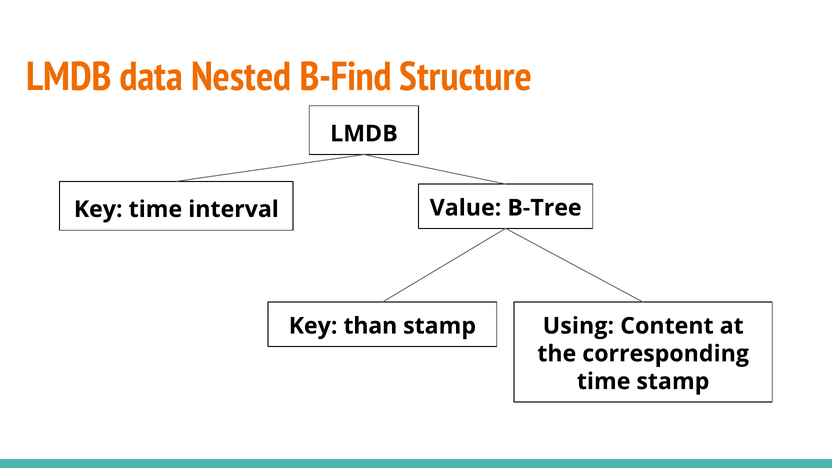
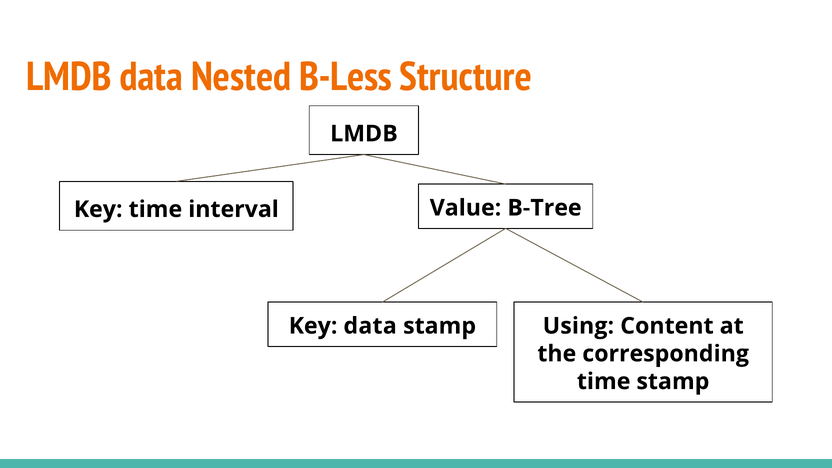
B-Find: B-Find -> B-Less (346, 77)
Key than: than -> data (370, 326)
